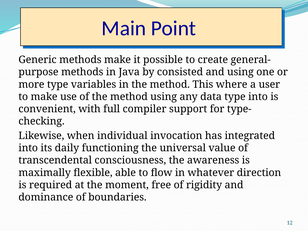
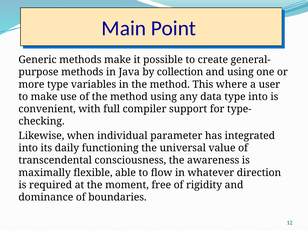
consisted: consisted -> collection (180, 72)
invocation: invocation -> parameter (176, 136)
